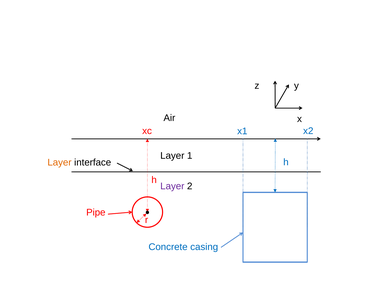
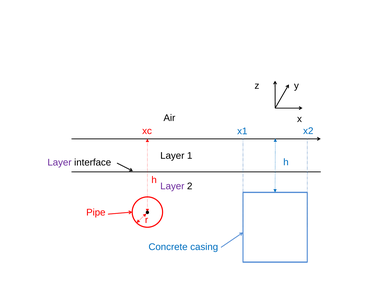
Layer colour: orange -> purple (60, 163)
